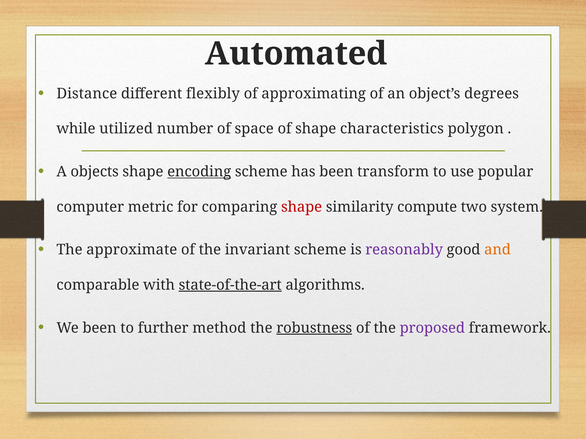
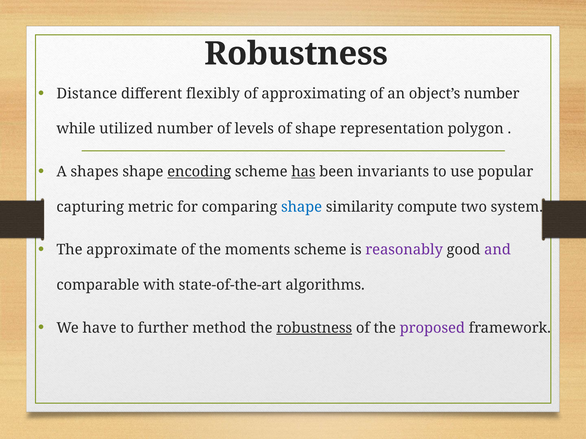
Automated: Automated -> Robustness (296, 54)
object’s degrees: degrees -> number (492, 94)
space: space -> levels (254, 129)
characteristics: characteristics -> representation (392, 129)
objects: objects -> shapes (95, 172)
has underline: none -> present (303, 172)
transform: transform -> invariants (393, 172)
computer: computer -> capturing (90, 207)
shape colour: red -> blue (302, 207)
invariant: invariant -> moments (258, 250)
and colour: orange -> purple (498, 250)
state-of-the-art underline: present -> none (230, 285)
We been: been -> have (100, 328)
